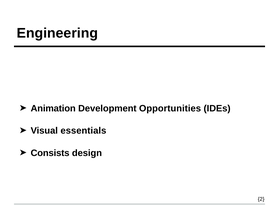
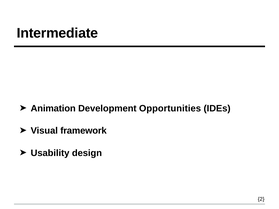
Engineering: Engineering -> Intermediate (57, 33)
essentials: essentials -> framework (84, 131)
Consists: Consists -> Usability (50, 153)
